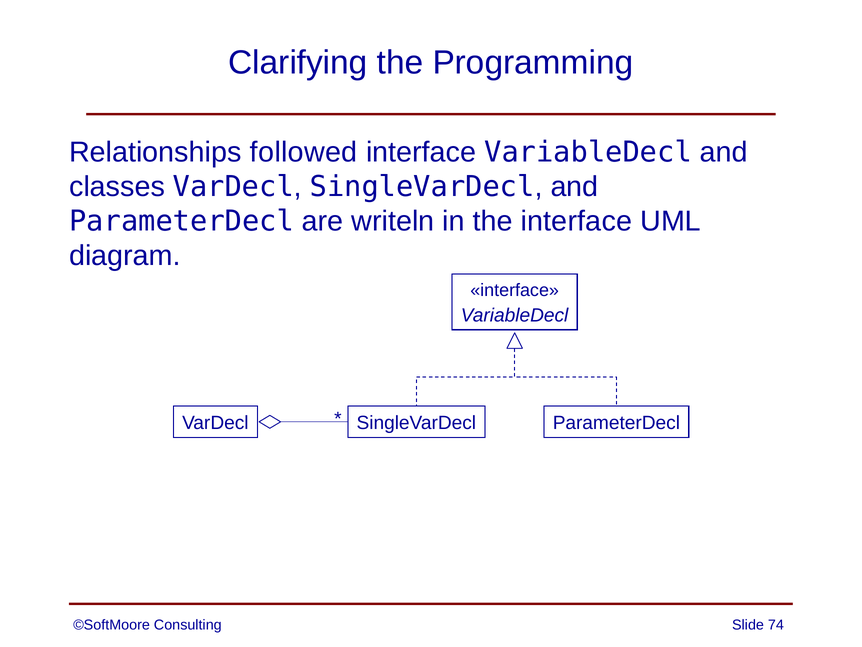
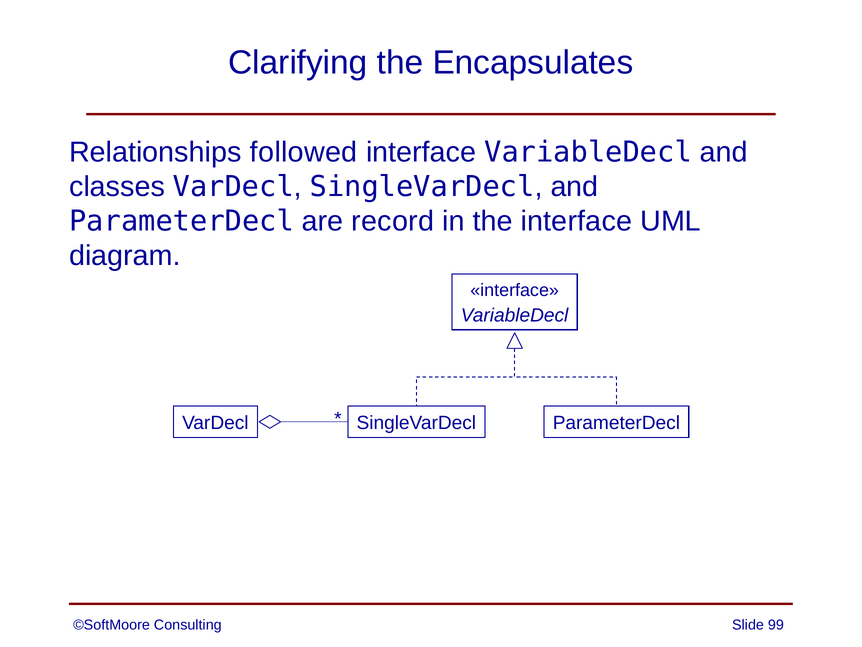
Programming: Programming -> Encapsulates (533, 63)
writeln: writeln -> record (393, 221)
74: 74 -> 99 (776, 625)
